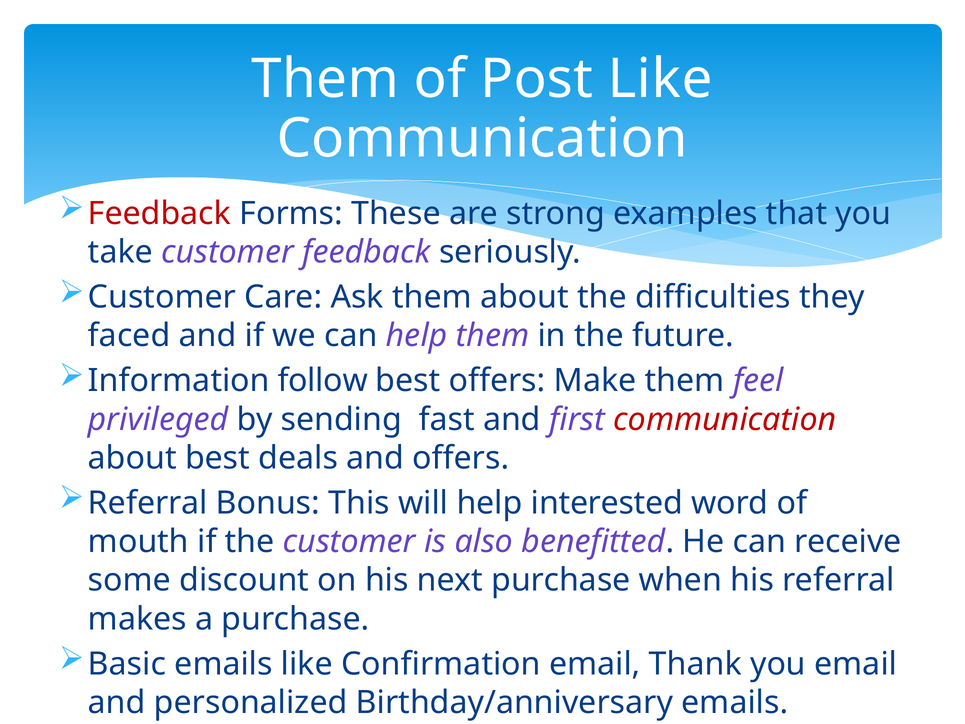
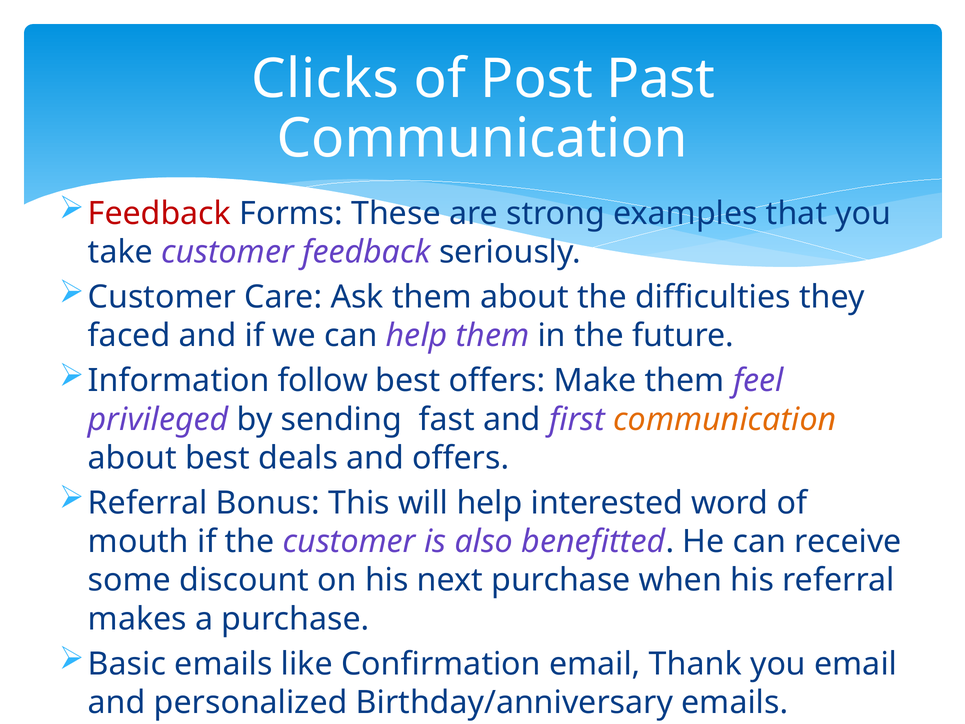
Them: Them -> Clicks (325, 79)
Post Like: Like -> Past (661, 79)
communication colour: red -> orange (725, 419)
